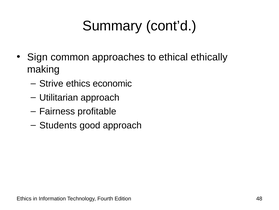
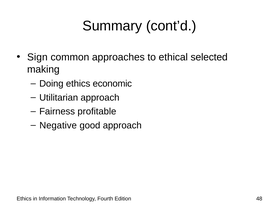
ethically: ethically -> selected (209, 57)
Strive: Strive -> Doing (51, 83)
Students: Students -> Negative (58, 125)
